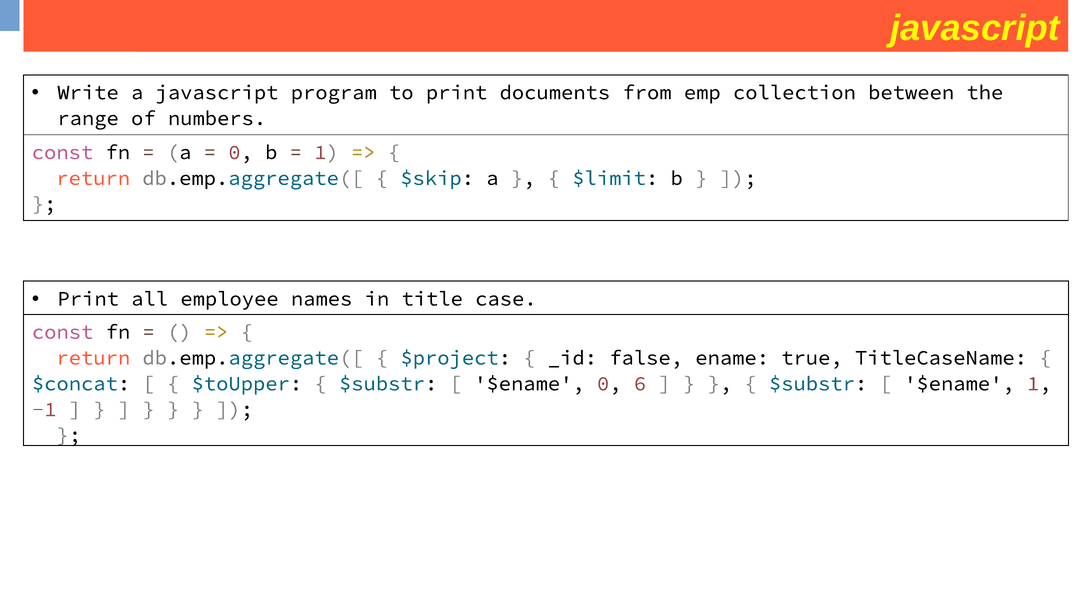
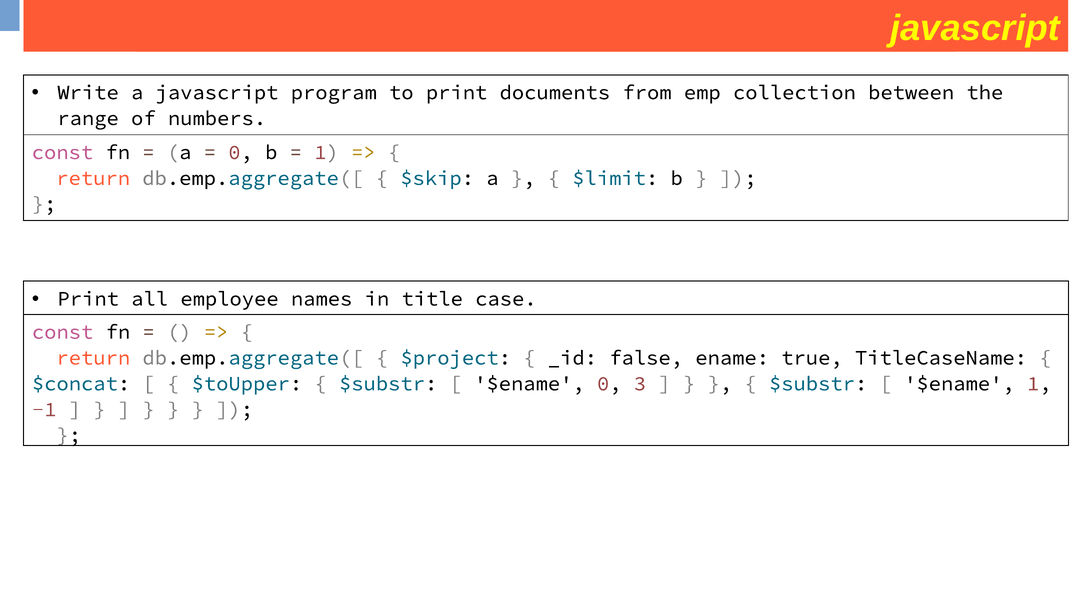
6: 6 -> 3 (640, 384)
